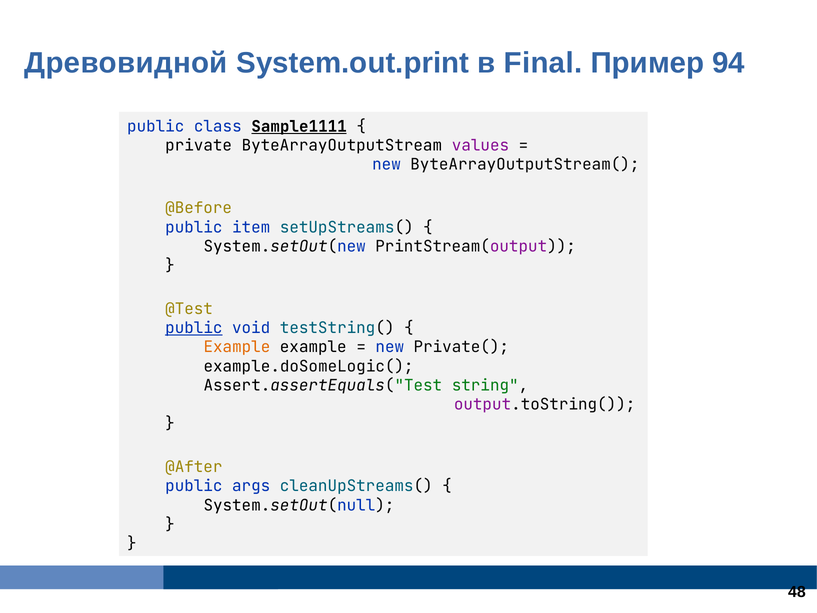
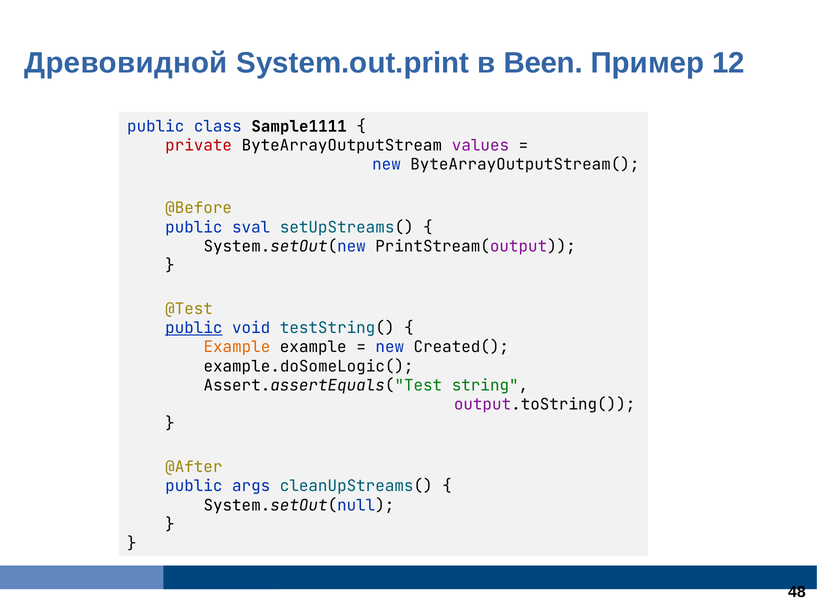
Final: Final -> Been (543, 63)
94: 94 -> 12 (728, 63)
Sample1111 underline: present -> none (299, 126)
private colour: black -> red (199, 145)
item: item -> sval (251, 227)
Private(: Private( -> Created( (461, 347)
